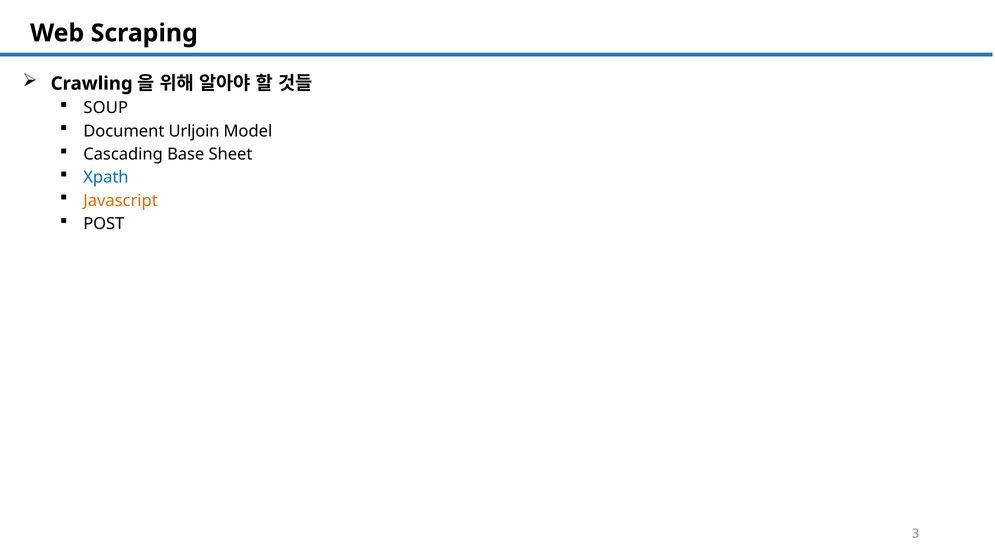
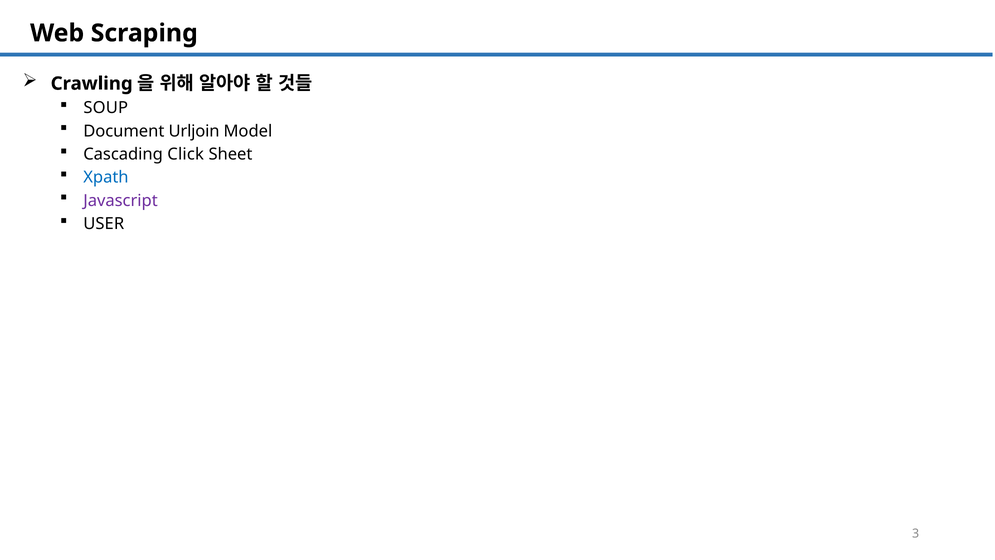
Base: Base -> Click (186, 154)
Javascript colour: orange -> purple (121, 201)
POST: POST -> USER (104, 224)
